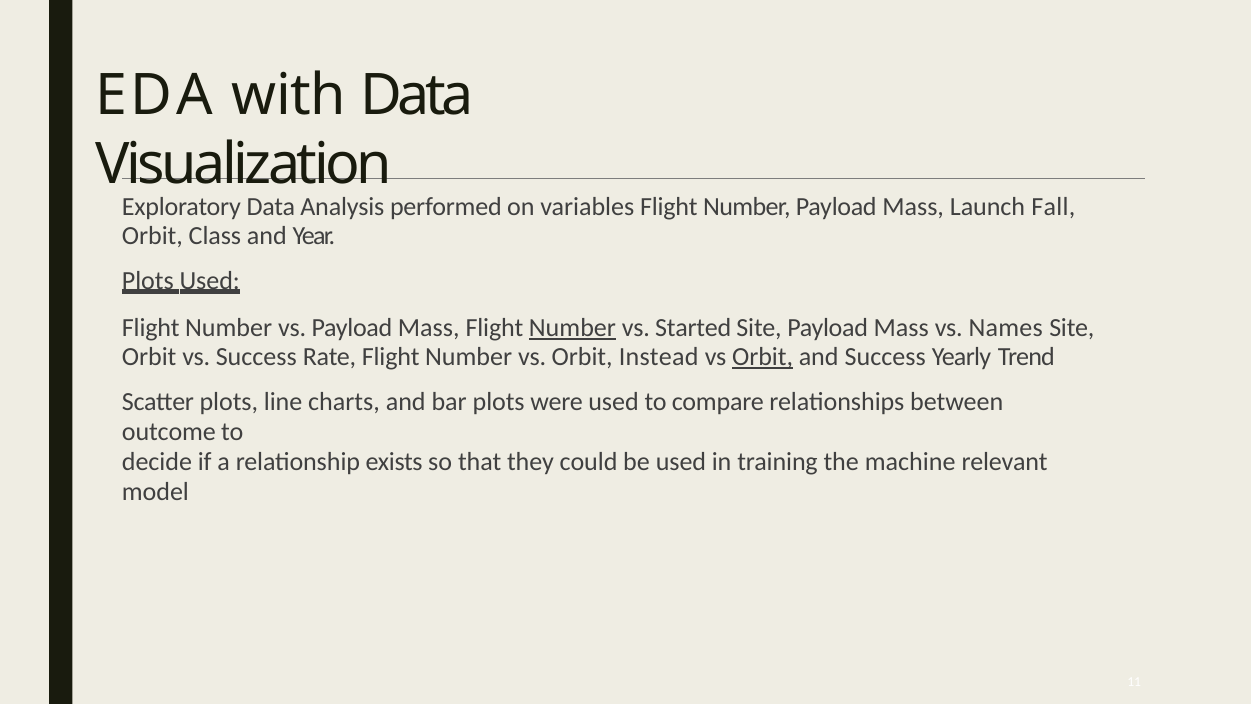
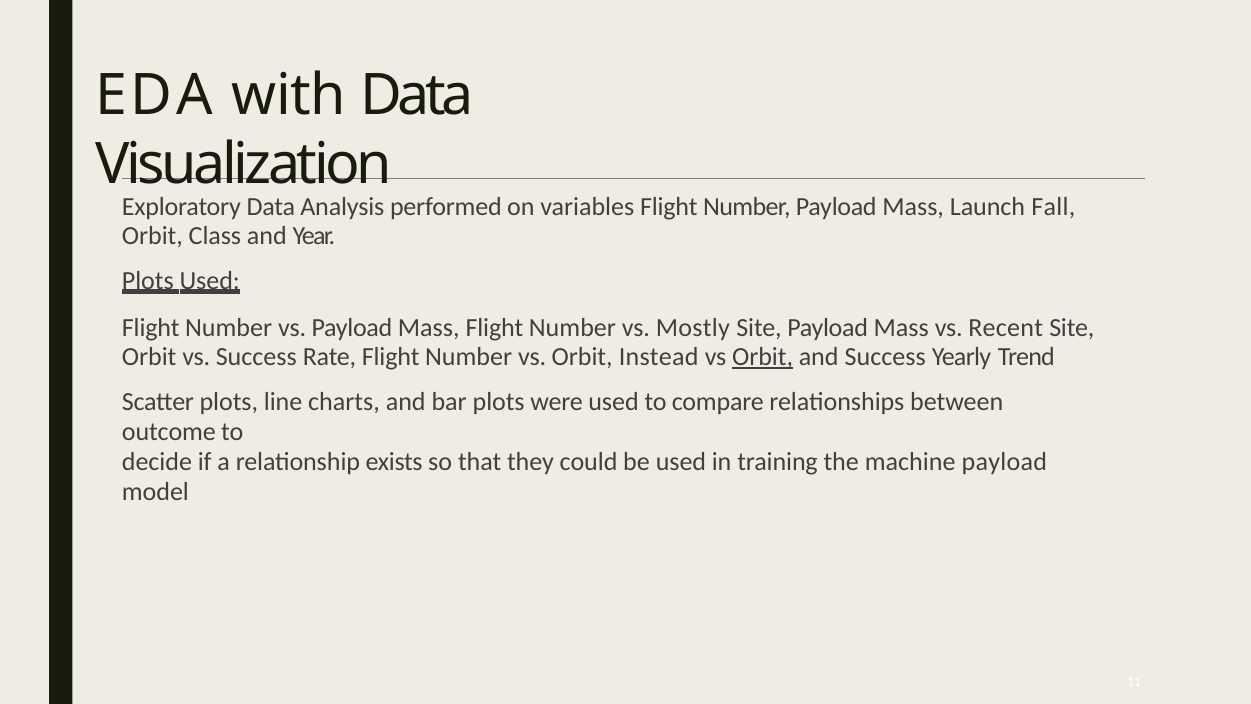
Number underline: present -> none (572, 328)
Started: Started -> Mostly (693, 328)
Names: Names -> Recent (1006, 328)
machine relevant: relevant -> payload (1004, 462)
